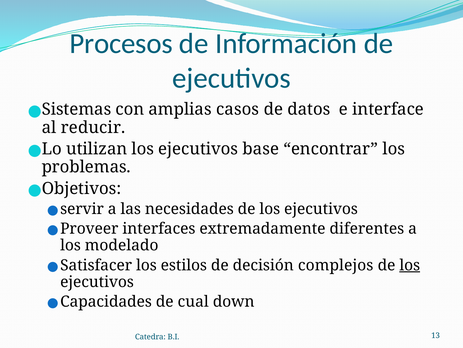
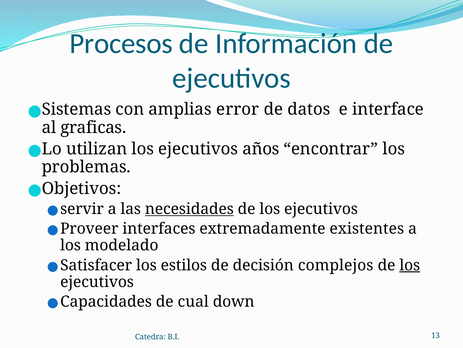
casos: casos -> error (238, 109)
reducir: reducir -> graficas (93, 127)
base: base -> años (261, 149)
necesidades underline: none -> present (189, 209)
diferentes: diferentes -> existentes (367, 228)
